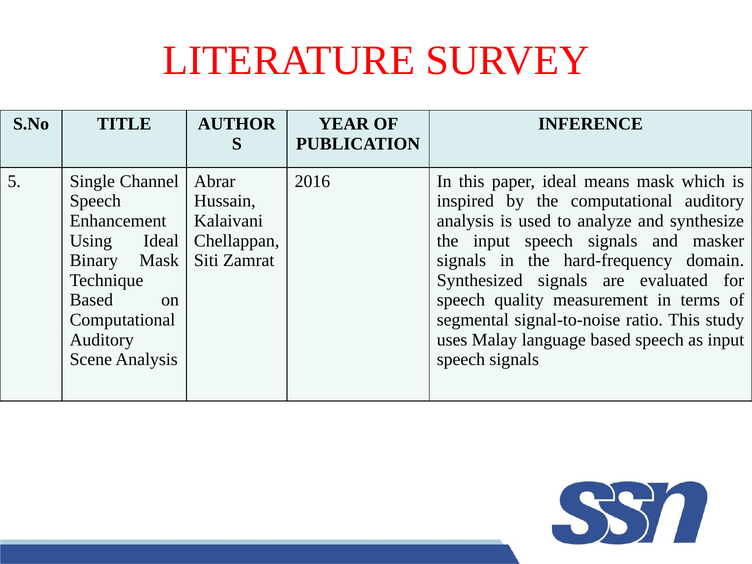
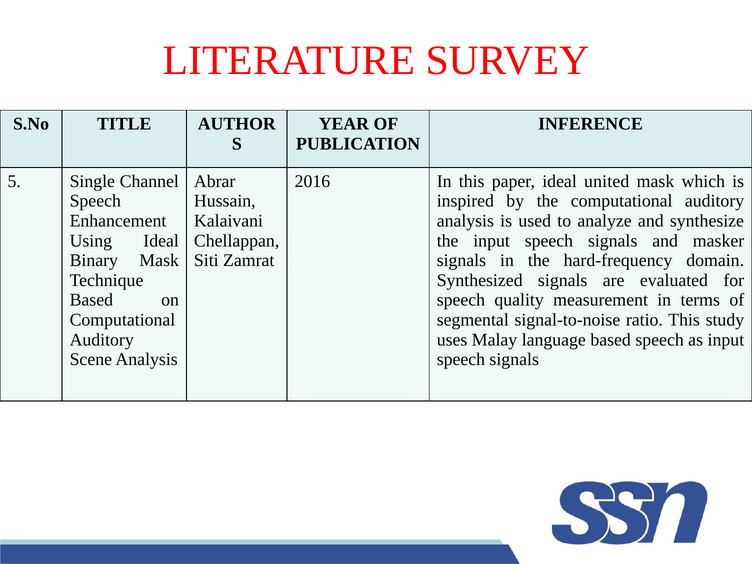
means: means -> united (607, 181)
